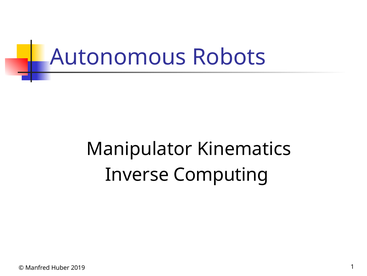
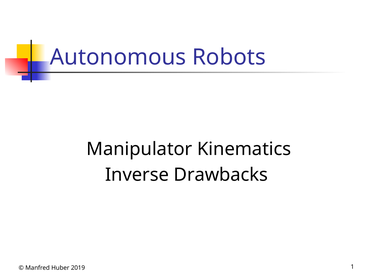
Computing: Computing -> Drawbacks (221, 174)
